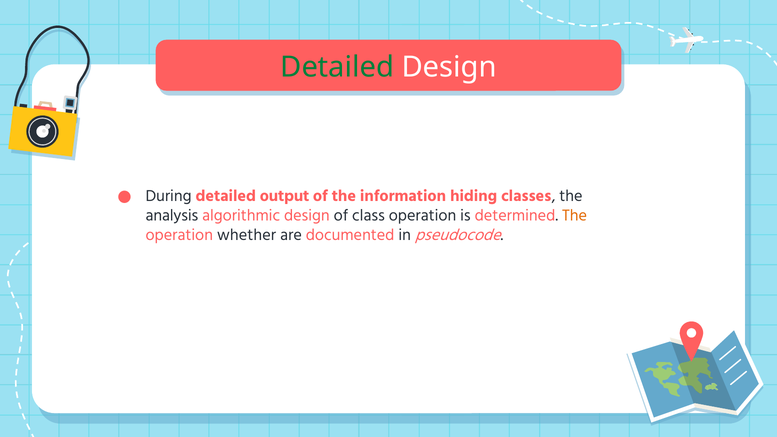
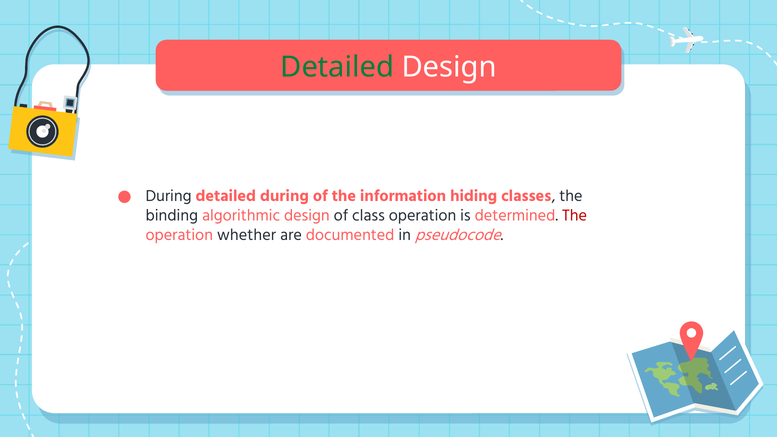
detailed output: output -> during (285, 196)
analysis: analysis -> binding (172, 215)
The colour: orange -> red (575, 215)
